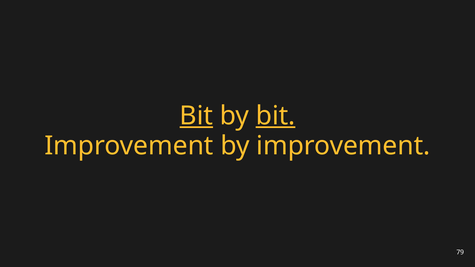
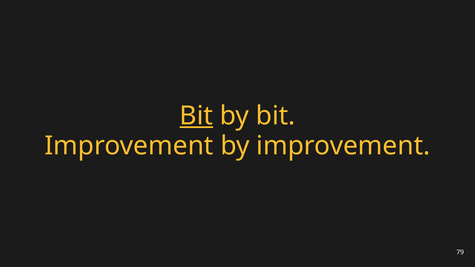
bit underline: present -> none (276, 116)
